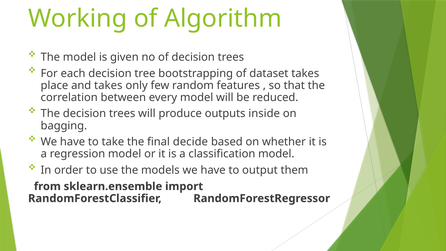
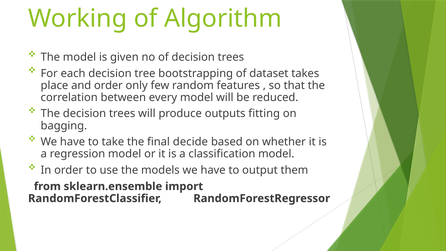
and takes: takes -> order (108, 85)
inside: inside -> fitting (264, 114)
